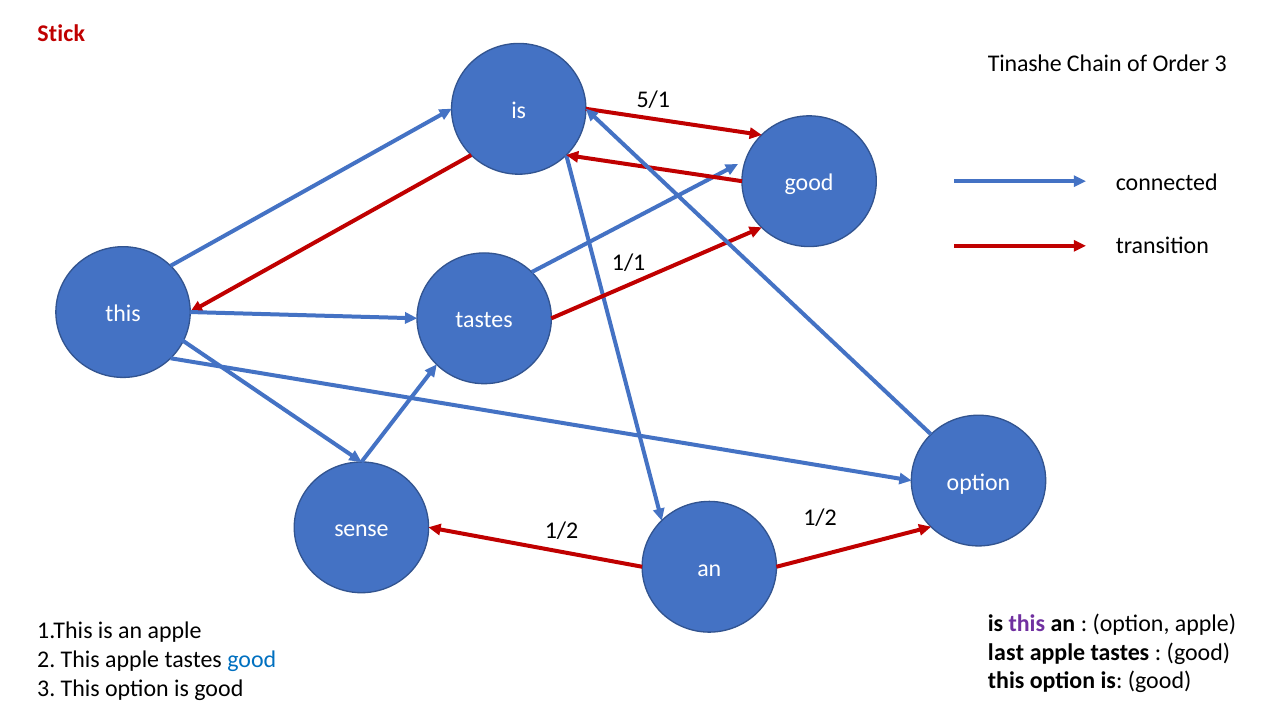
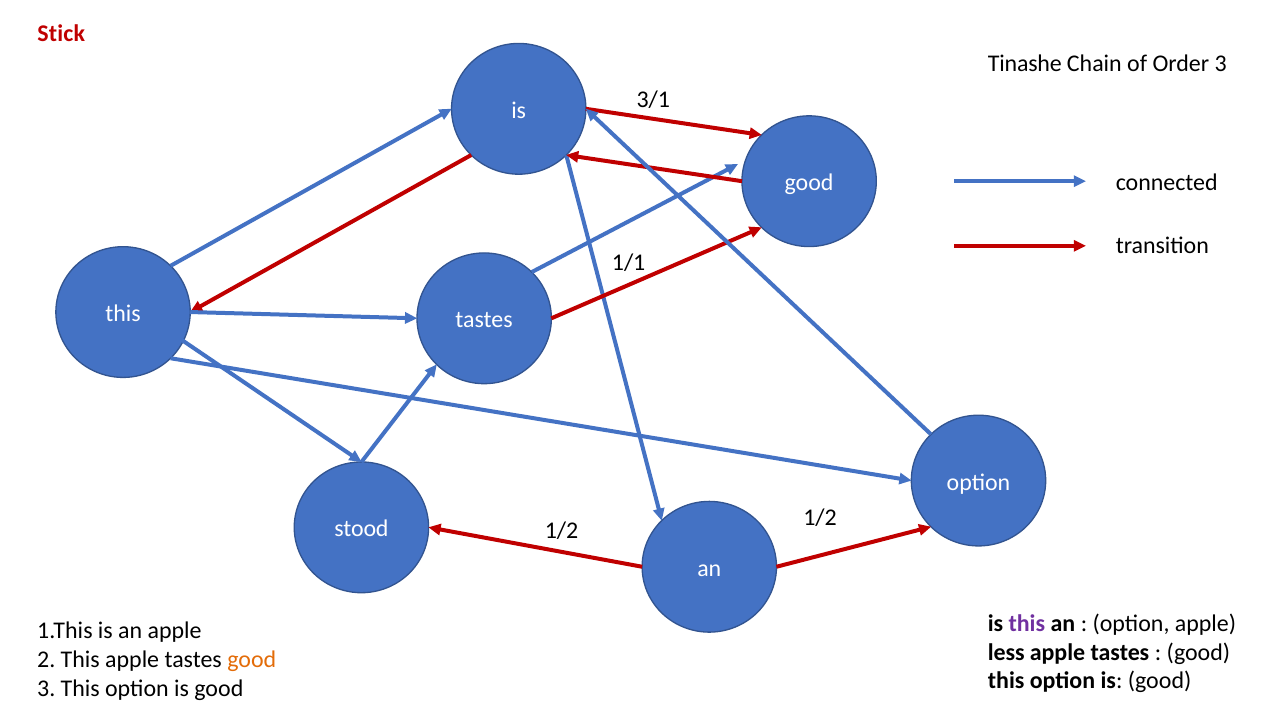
5/1: 5/1 -> 3/1 (653, 99)
sense: sense -> stood (361, 529)
last: last -> less (1006, 653)
good colour: blue -> orange (252, 660)
